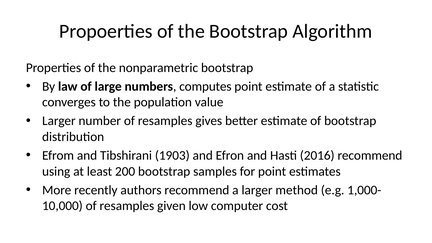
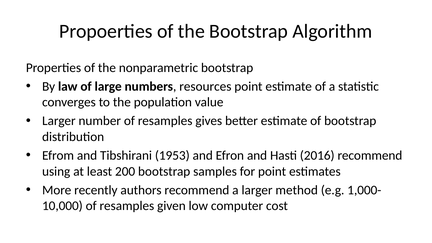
computes: computes -> resources (205, 86)
1903: 1903 -> 1953 (172, 156)
